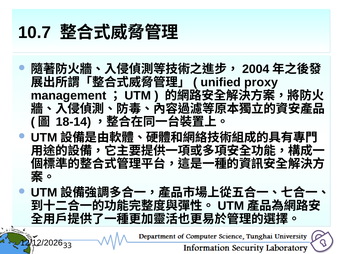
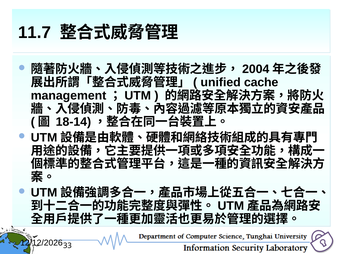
10.7: 10.7 -> 11.7 (35, 33)
proxy: proxy -> cache (261, 82)
